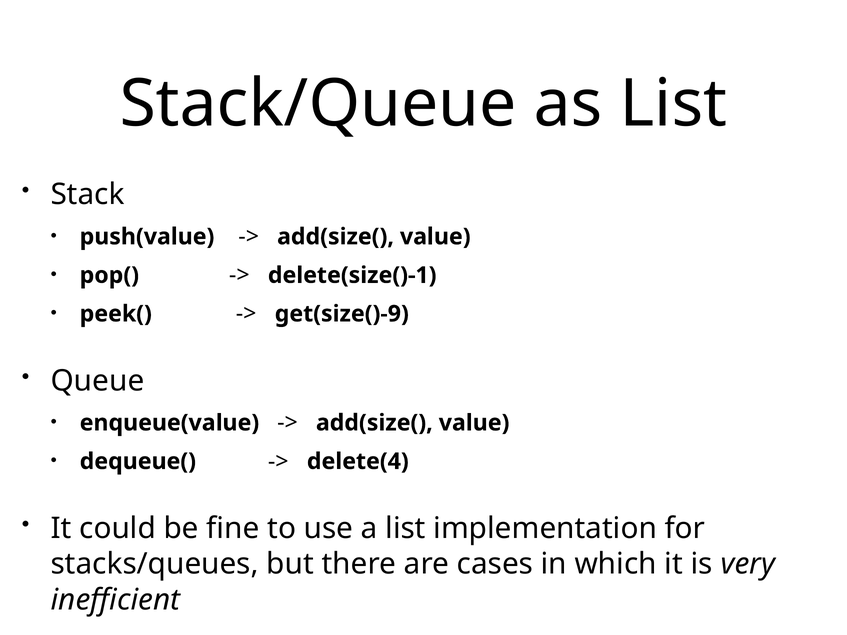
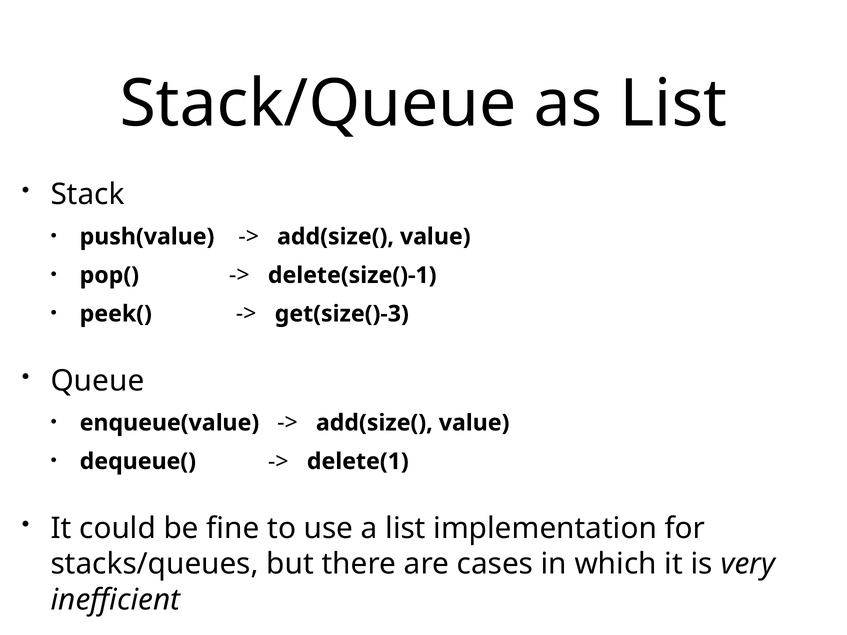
get(size()-9: get(size()-9 -> get(size()-3 (342, 314)
delete(4: delete(4 -> delete(1 (358, 462)
